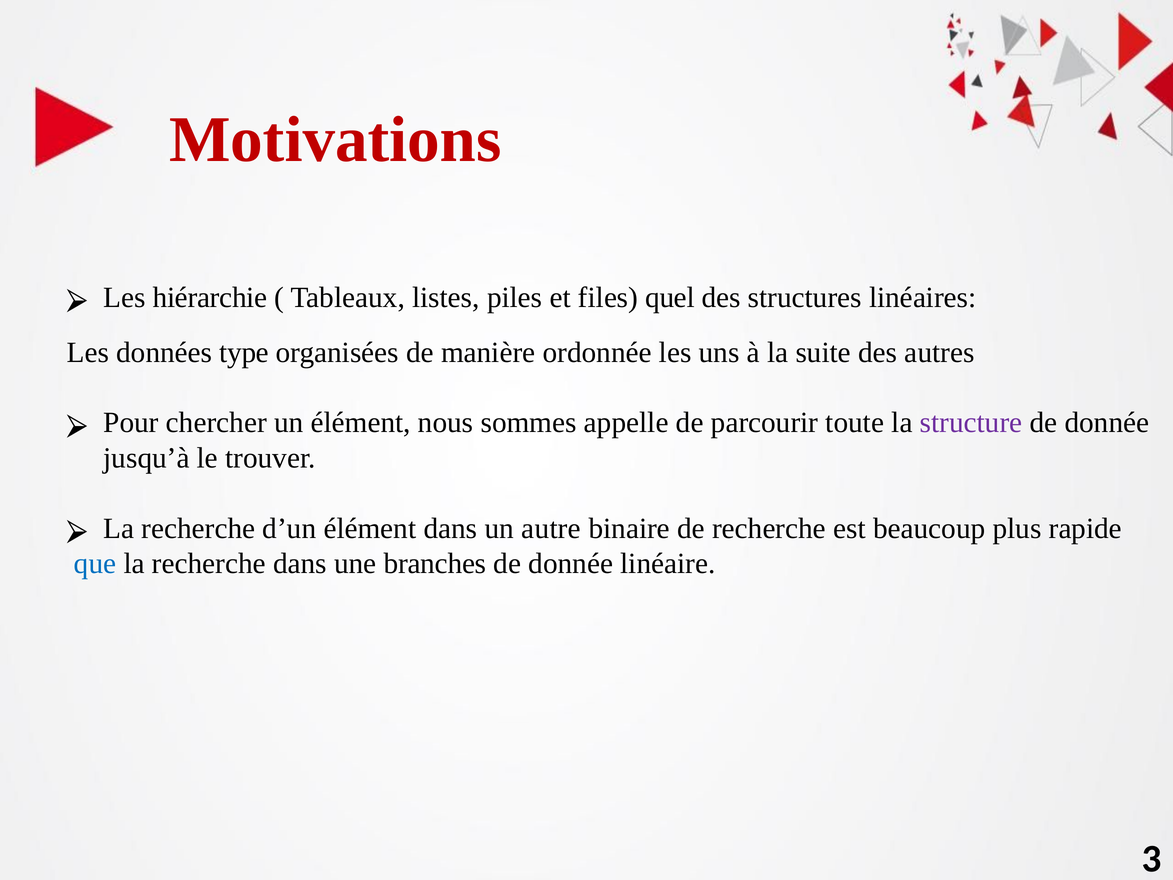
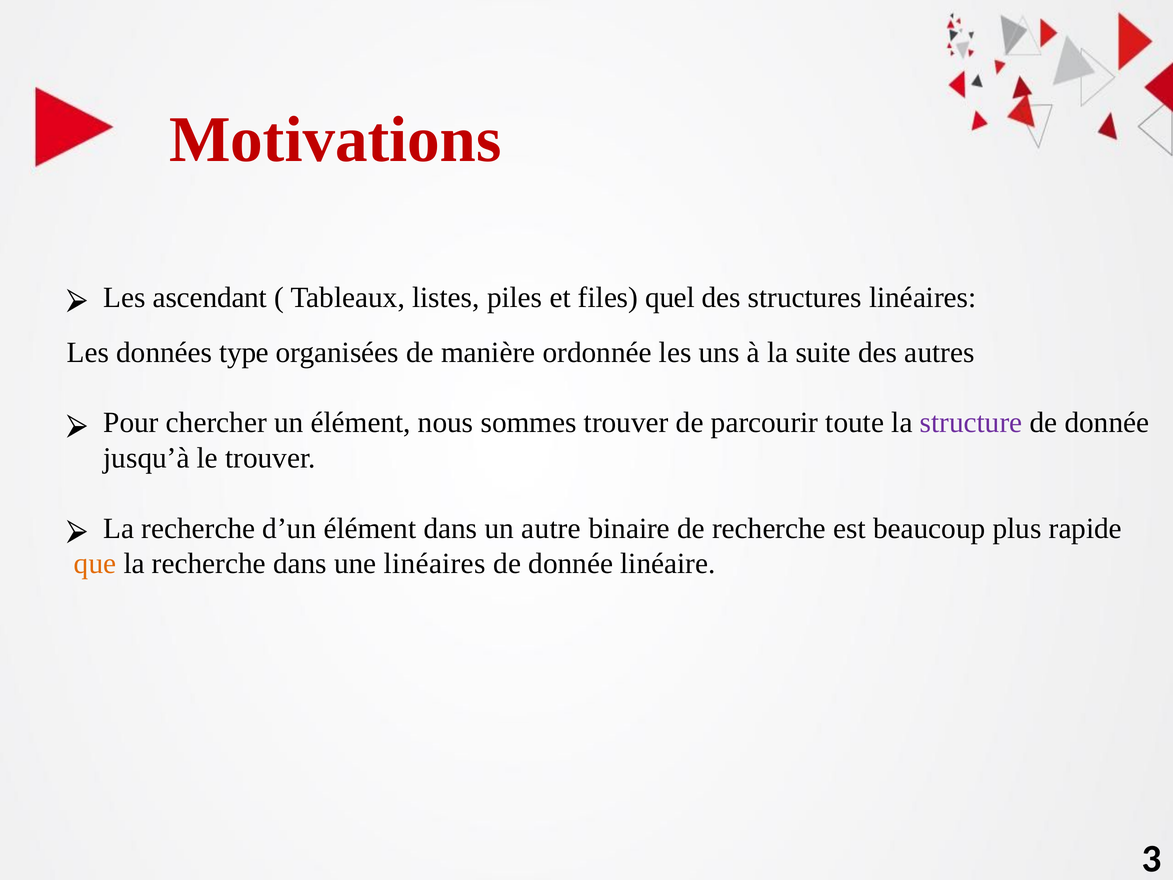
hiérarchie: hiérarchie -> ascendant (210, 298)
sommes appelle: appelle -> trouver (626, 423)
que colour: blue -> orange (95, 563)
une branches: branches -> linéaires (435, 563)
